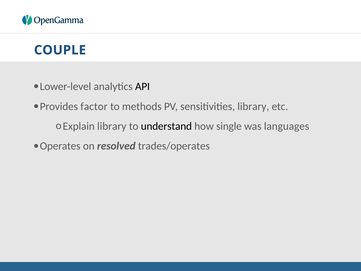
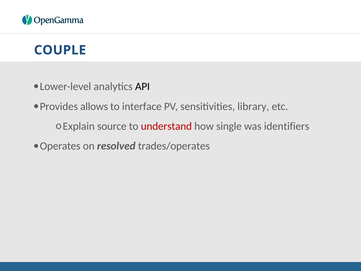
factor: factor -> allows (94, 106)
methods: methods -> interface (142, 106)
library: library -> source (112, 126)
understand colour: black -> red (166, 126)
languages: languages -> identifiers (287, 126)
